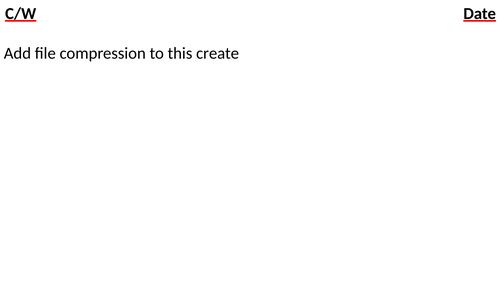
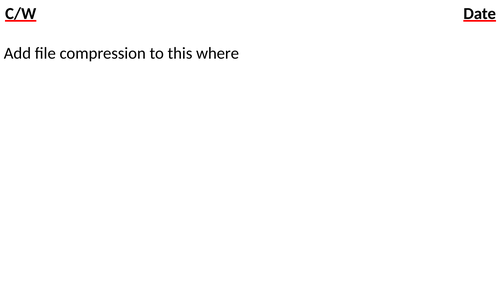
create: create -> where (218, 53)
